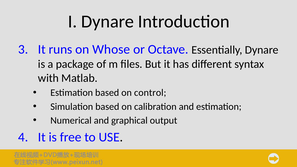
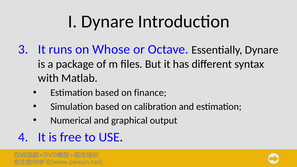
control: control -> finance (150, 93)
